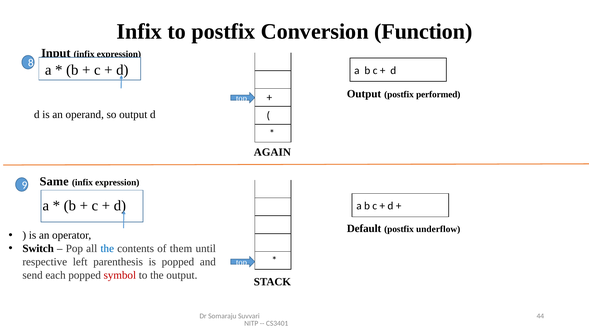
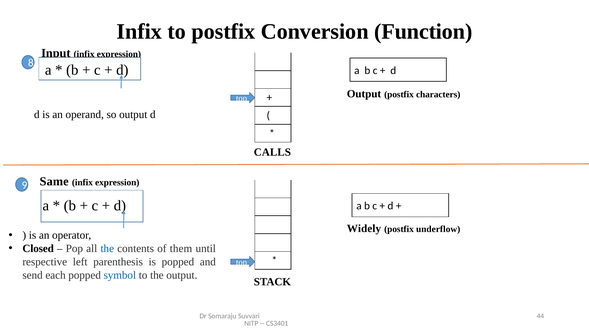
performed: performed -> characters (438, 95)
AGAIN: AGAIN -> CALLS (272, 152)
Default: Default -> Widely (364, 229)
Switch: Switch -> Closed (38, 249)
symbol colour: red -> blue (120, 275)
